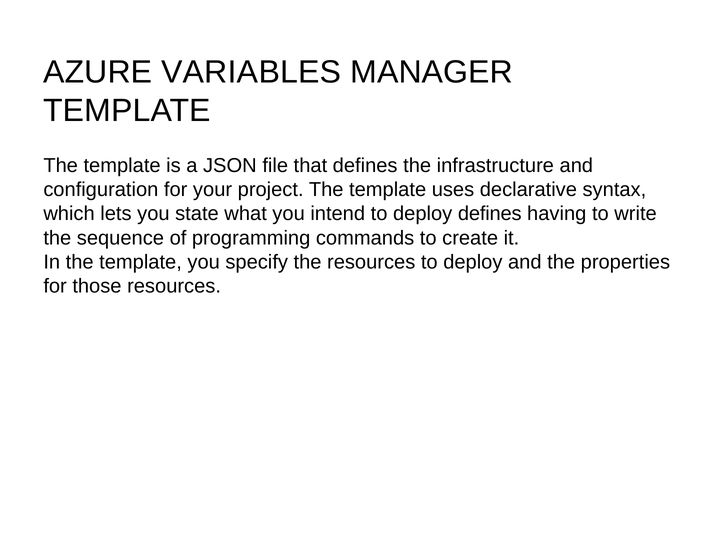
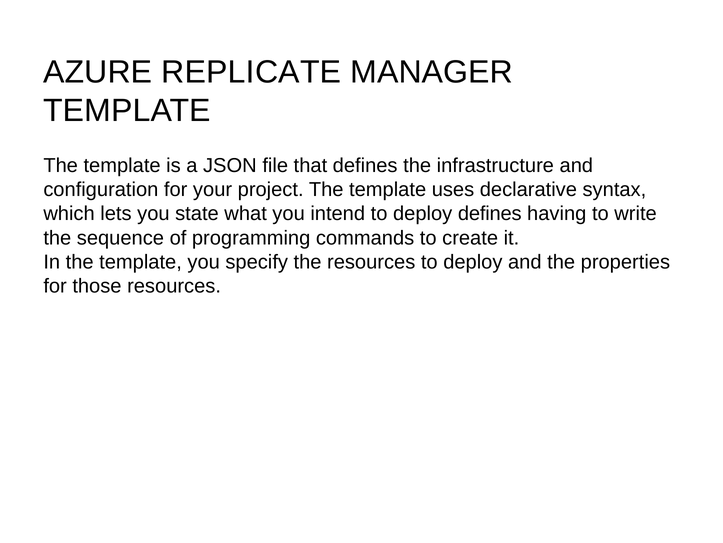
VARIABLES: VARIABLES -> REPLICATE (251, 72)
